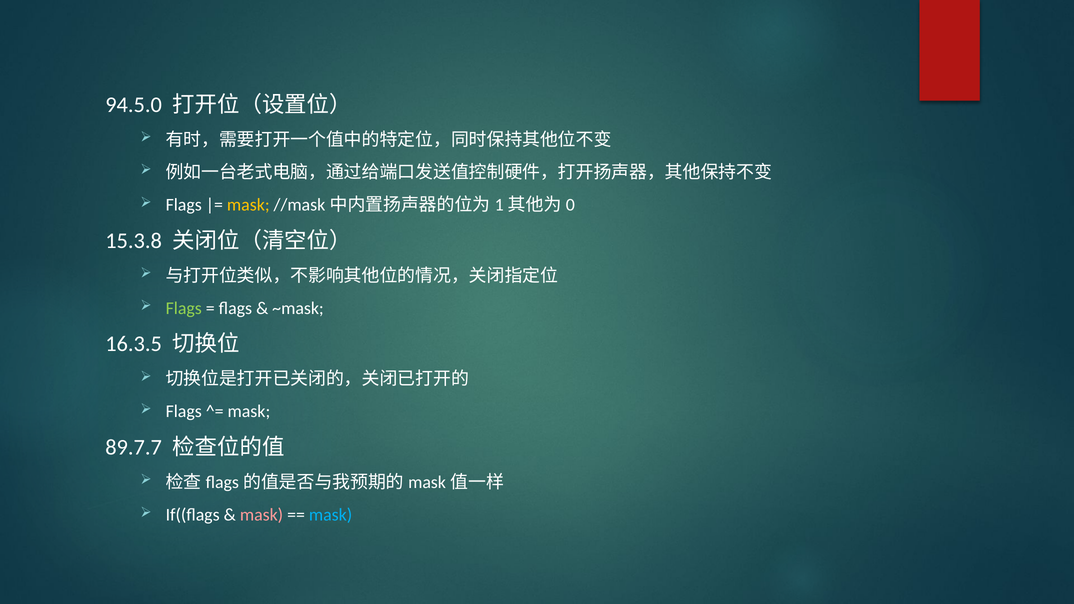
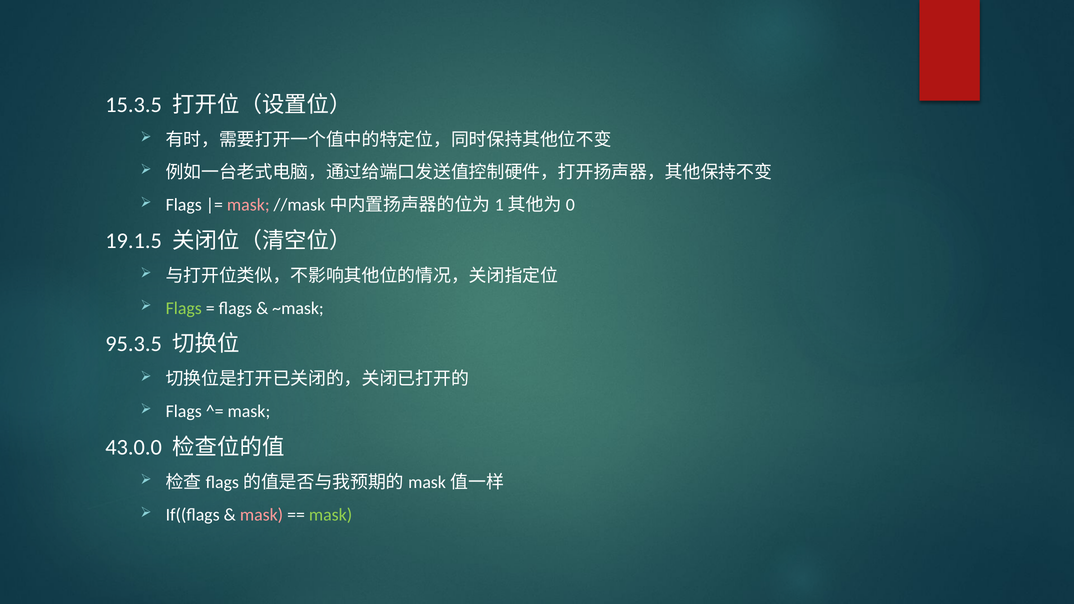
94.5.0: 94.5.0 -> 15.3.5 (134, 105)
mask colour: yellow -> pink (248, 205)
15.3.8: 15.3.8 -> 19.1.5 (134, 241)
16.3.5: 16.3.5 -> 95.3.5 (134, 344)
89.7.7: 89.7.7 -> 43.0.0 (134, 447)
mask colour: light blue -> light green (331, 515)
